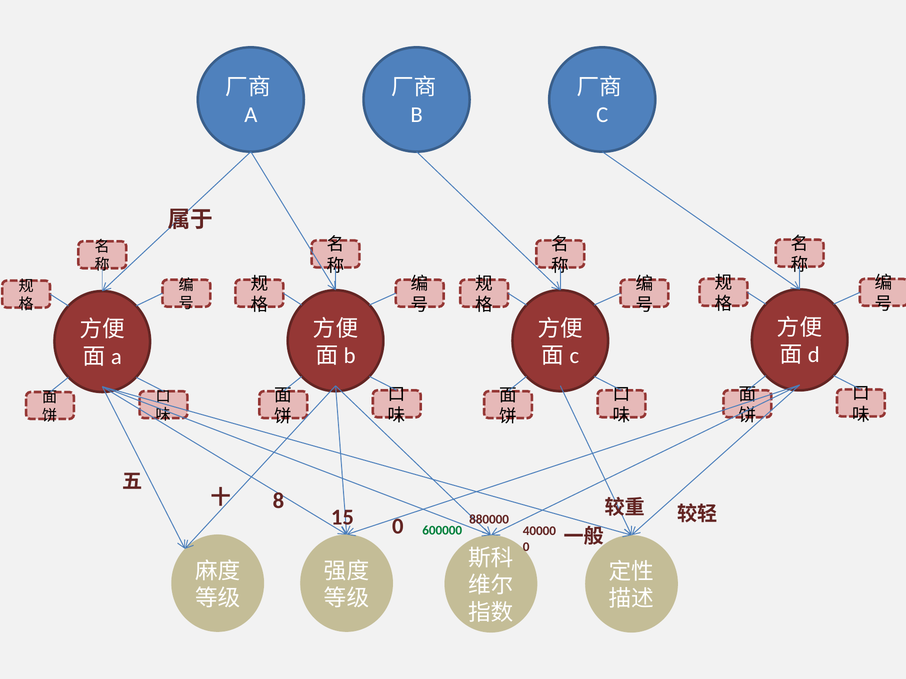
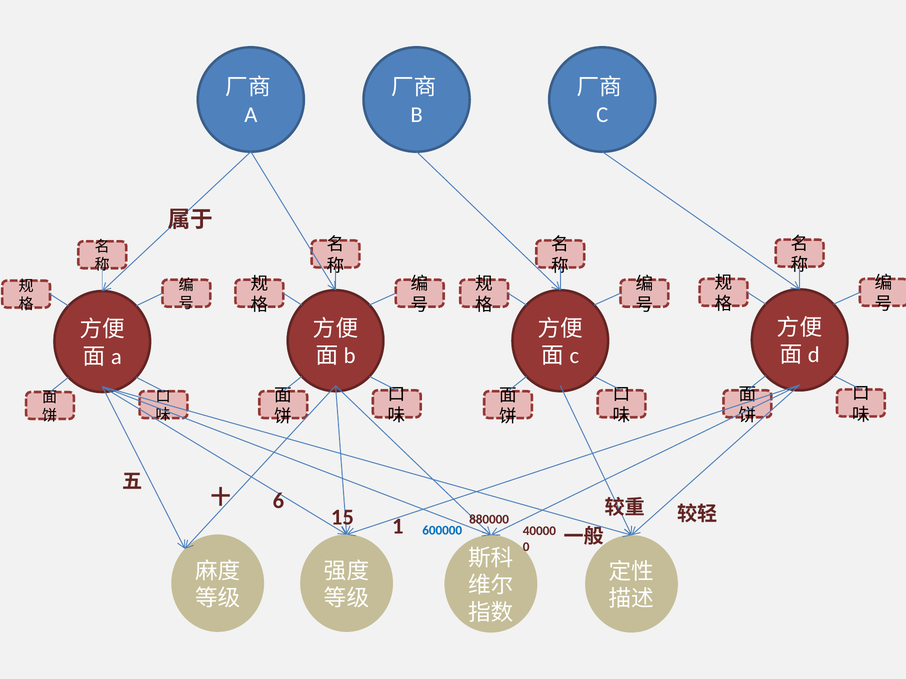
8: 8 -> 6 (278, 501)
15 0: 0 -> 1 (398, 527)
600000 colour: green -> blue (442, 531)
